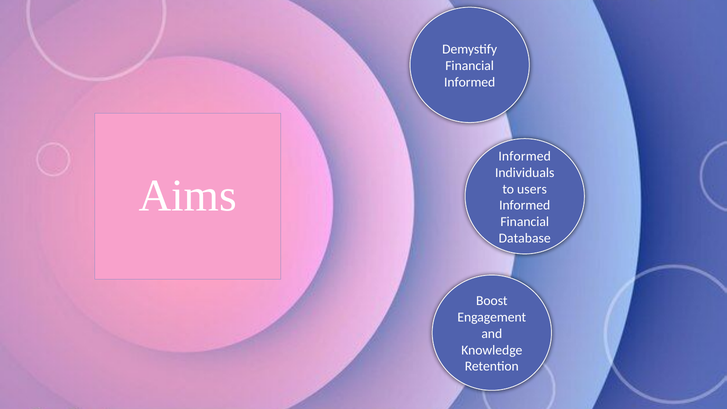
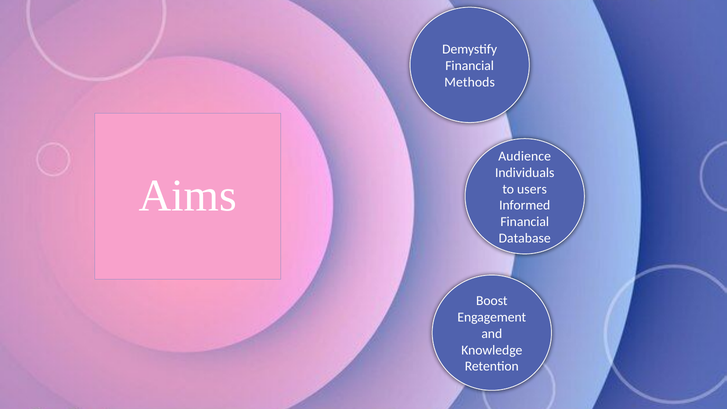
Informed: Informed -> Methods (470, 82)
Informed: Informed -> Audience (525, 156)
